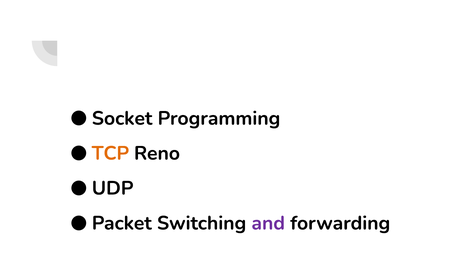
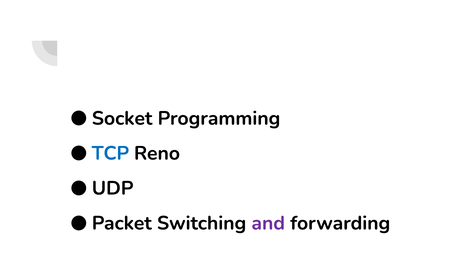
TCP colour: orange -> blue (110, 153)
